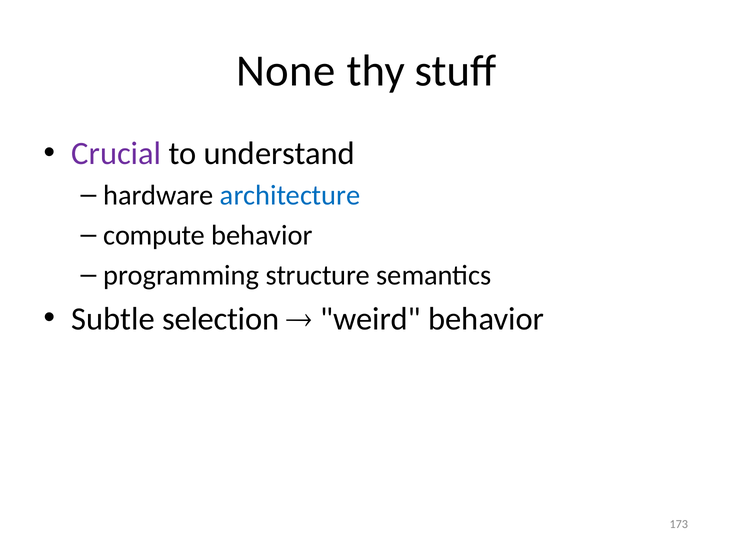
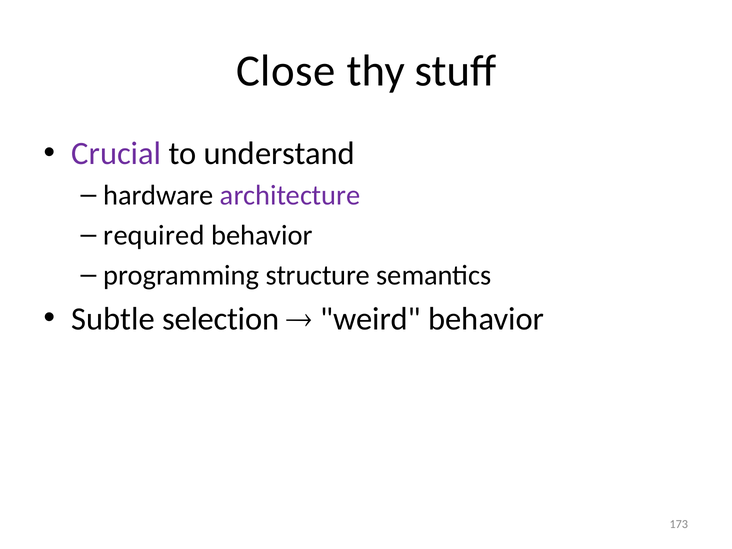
None: None -> Close (286, 71)
architecture colour: blue -> purple (290, 196)
compute: compute -> required (154, 235)
